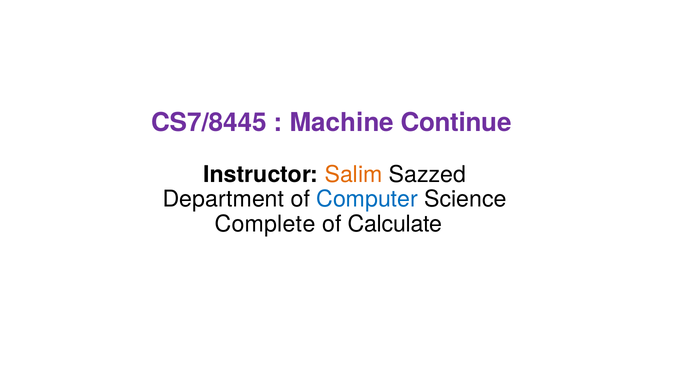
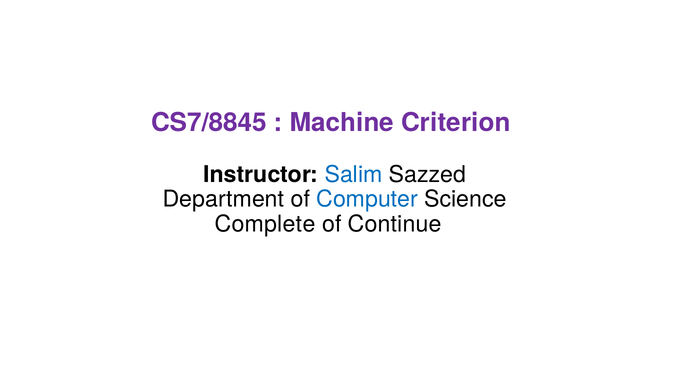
CS7/8445: CS7/8445 -> CS7/8845 (209, 123)
Continue: Continue -> Criterion (456, 123)
Salim colour: orange -> blue (354, 175)
Calculate: Calculate -> Continue (395, 225)
